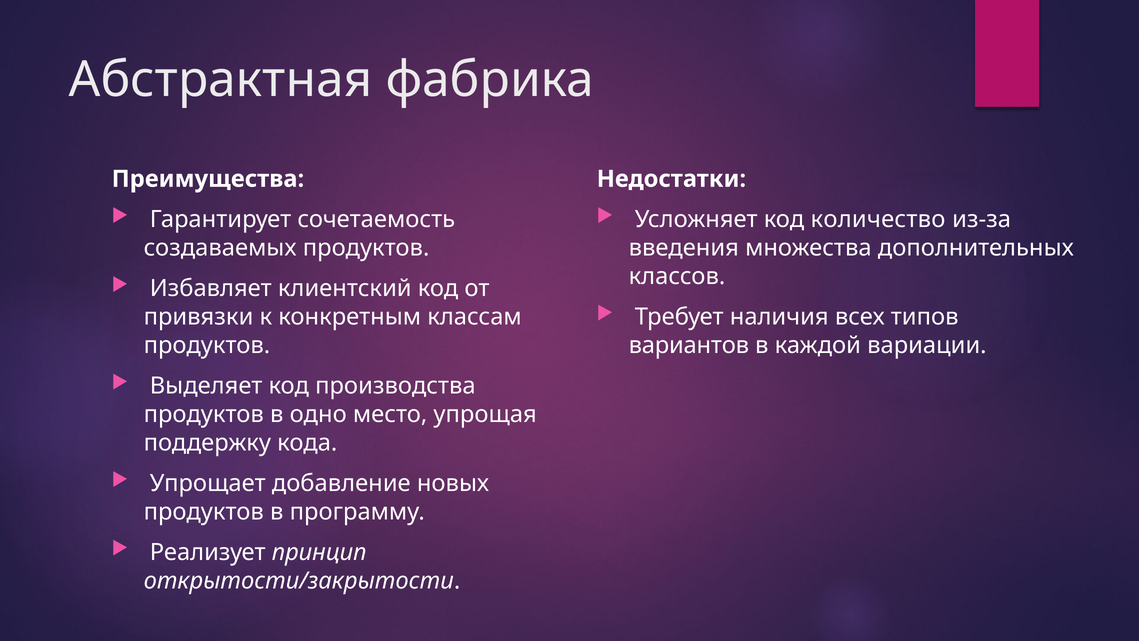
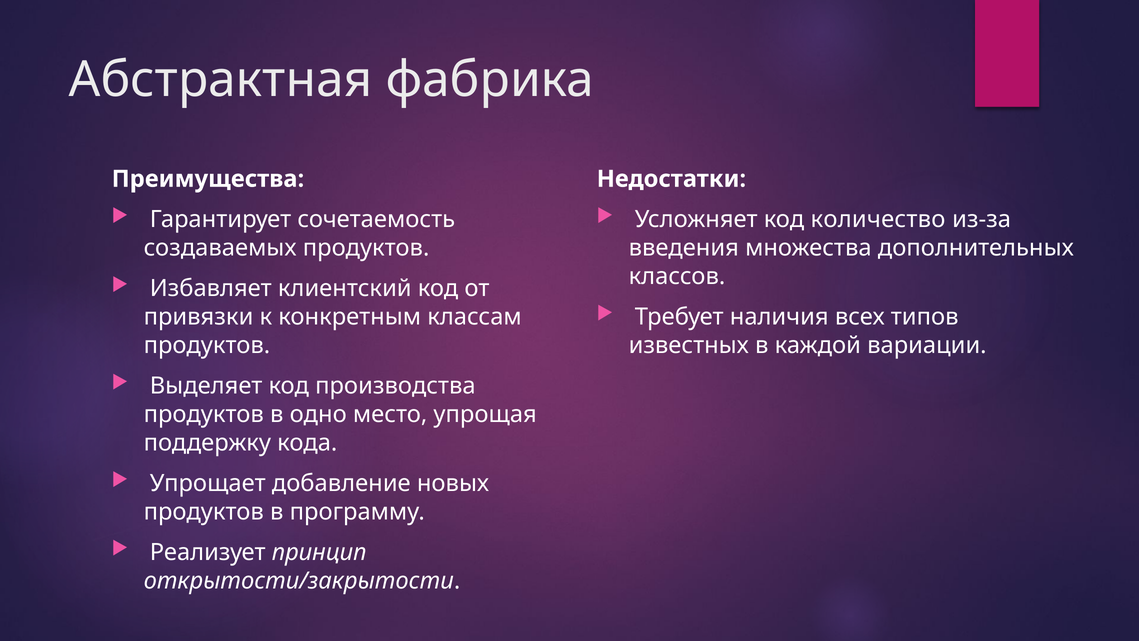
вариантов: вариантов -> известных (689, 345)
